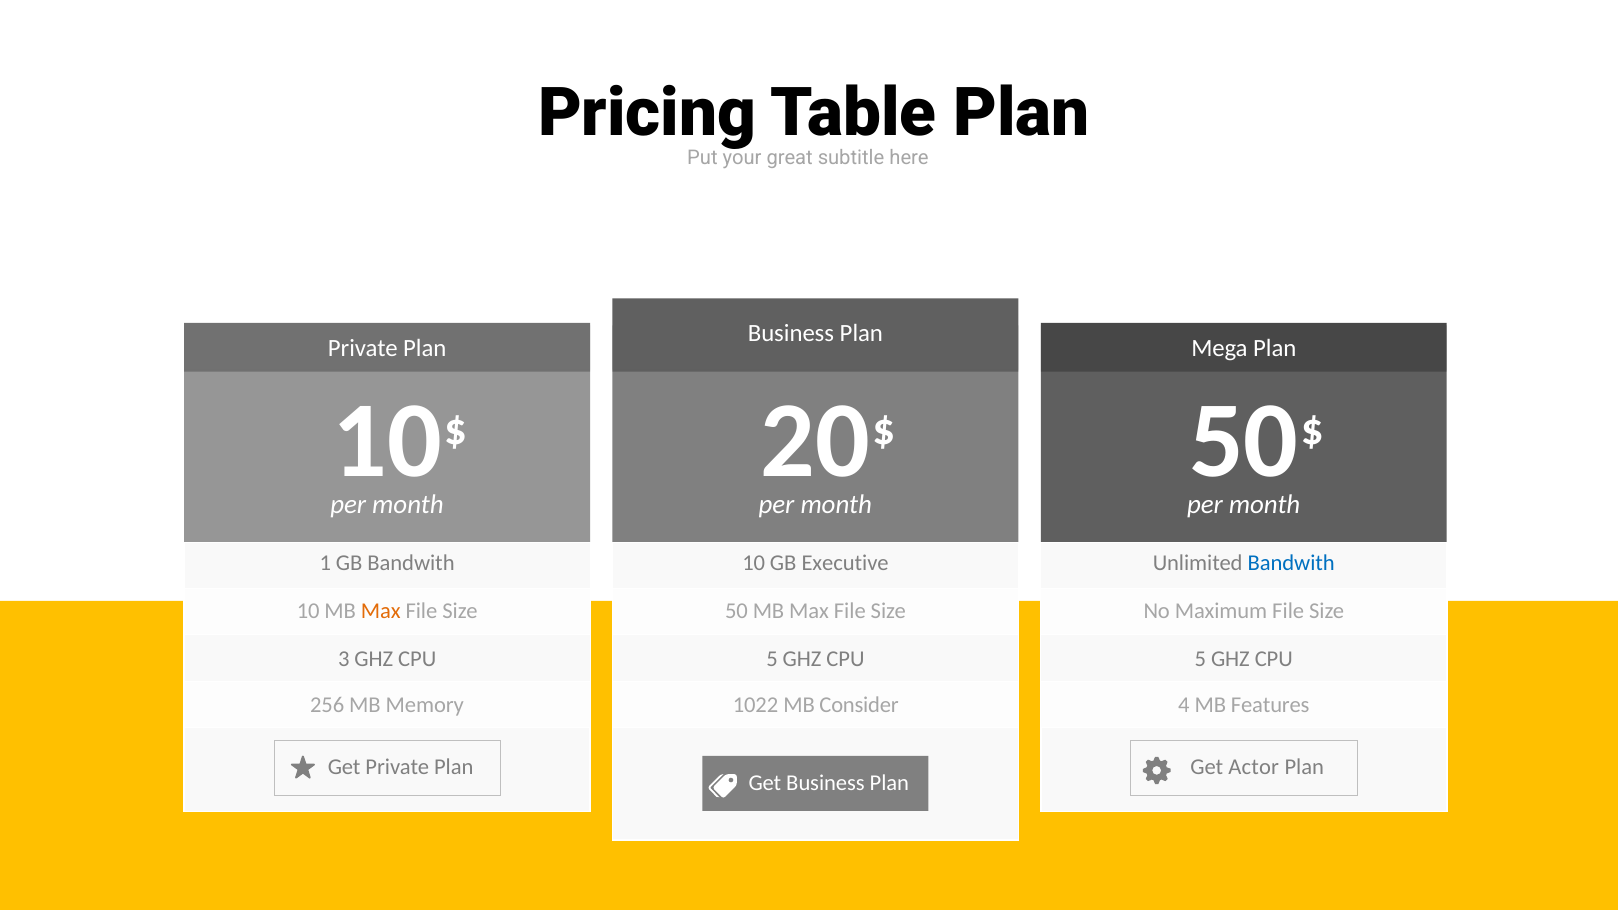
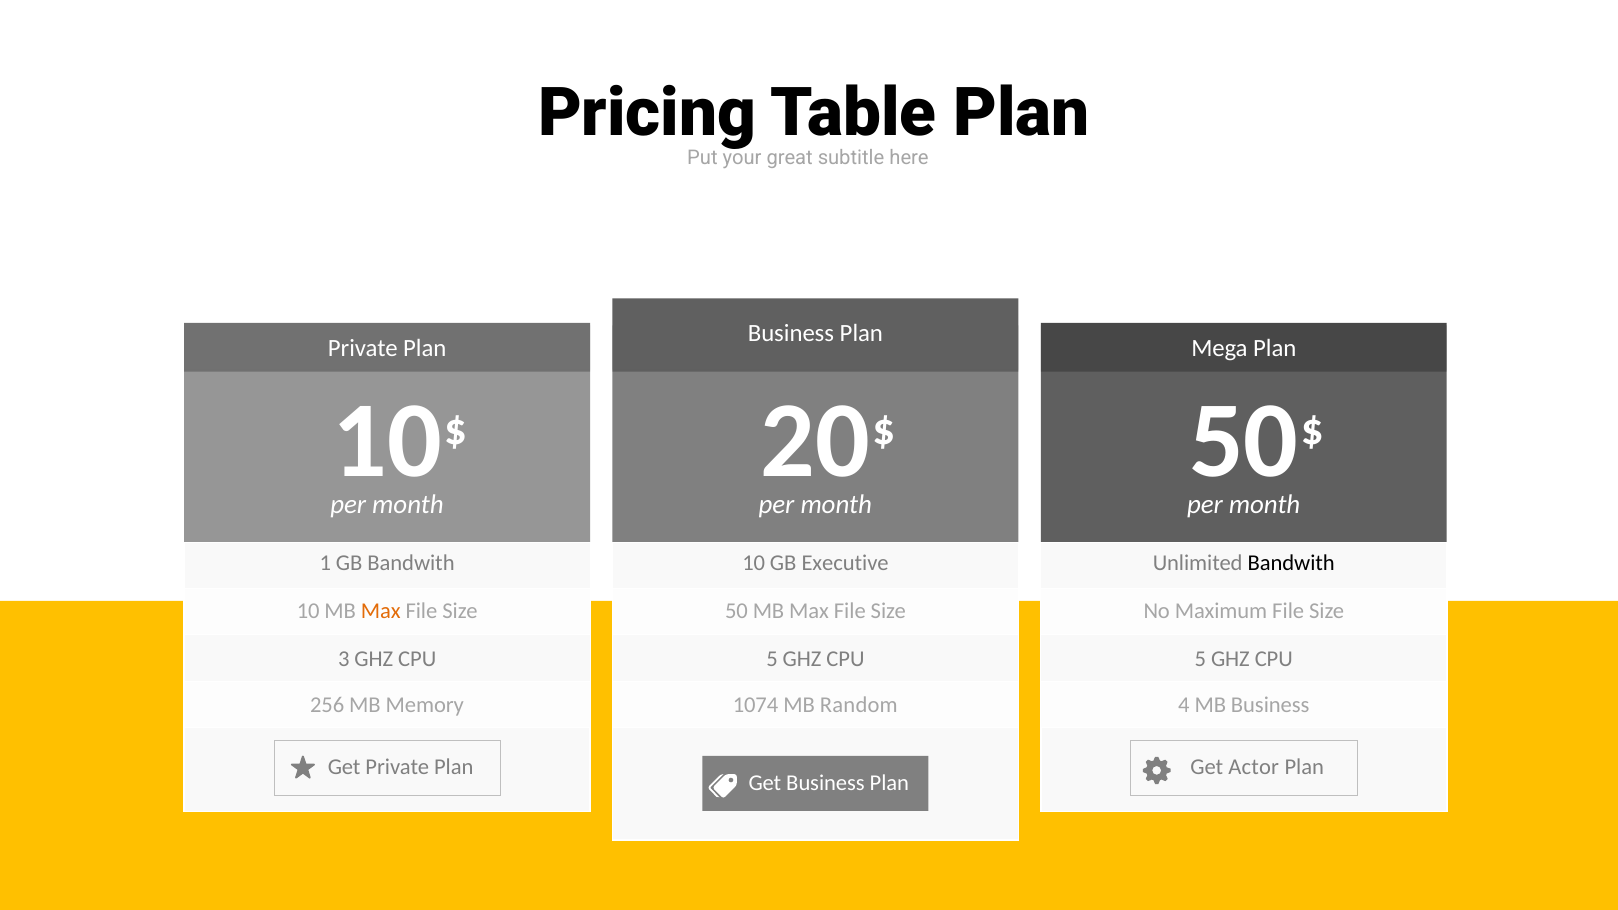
Bandwith colour: blue -> black (1291, 564)
1022: 1022 -> 1074 (756, 705)
Consider: Consider -> Random (859, 705)
MB Features: Features -> Business (1270, 705)
